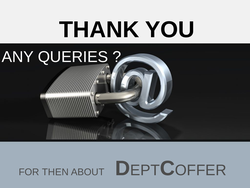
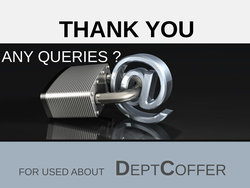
THEN: THEN -> USED (55, 172)
